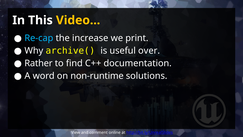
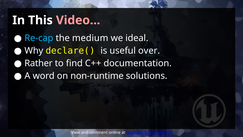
Video colour: yellow -> pink (78, 20)
increase: increase -> medium (90, 38)
print: print -> ideal (137, 38)
archive(: archive( -> declare( (70, 51)
